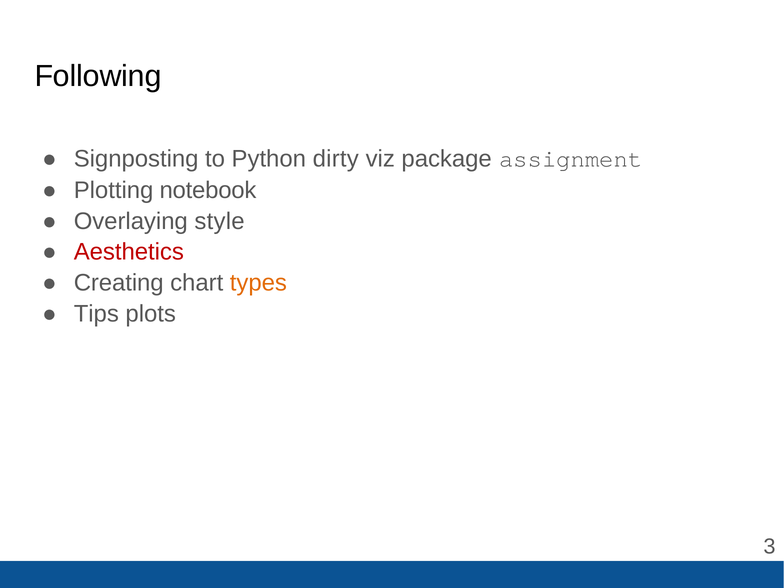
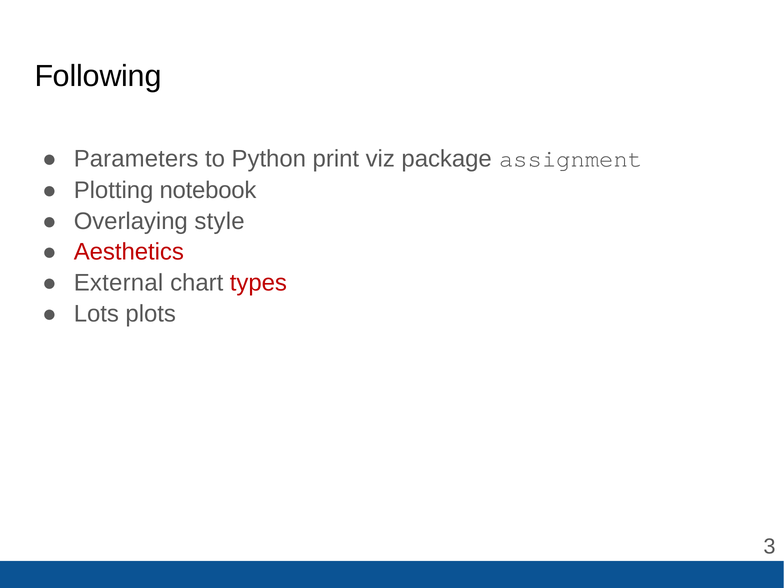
Signposting: Signposting -> Parameters (136, 159)
dirty: dirty -> print (336, 159)
Creating: Creating -> External (119, 283)
types colour: orange -> red (258, 283)
Tips: Tips -> Lots (96, 314)
